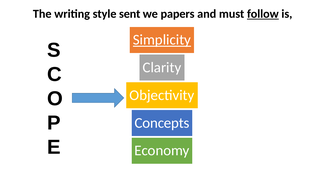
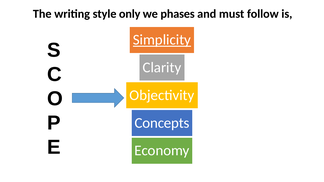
sent: sent -> only (130, 14)
papers: papers -> phases (178, 14)
follow underline: present -> none (263, 14)
